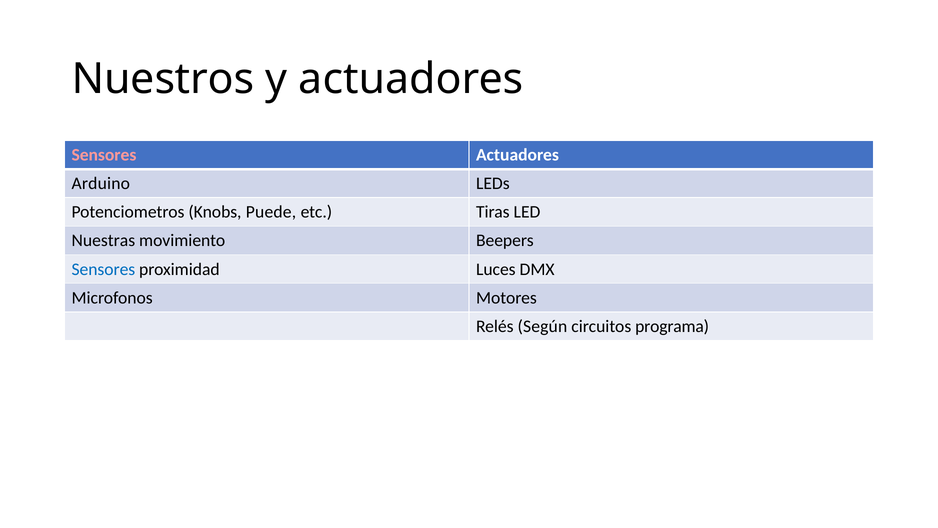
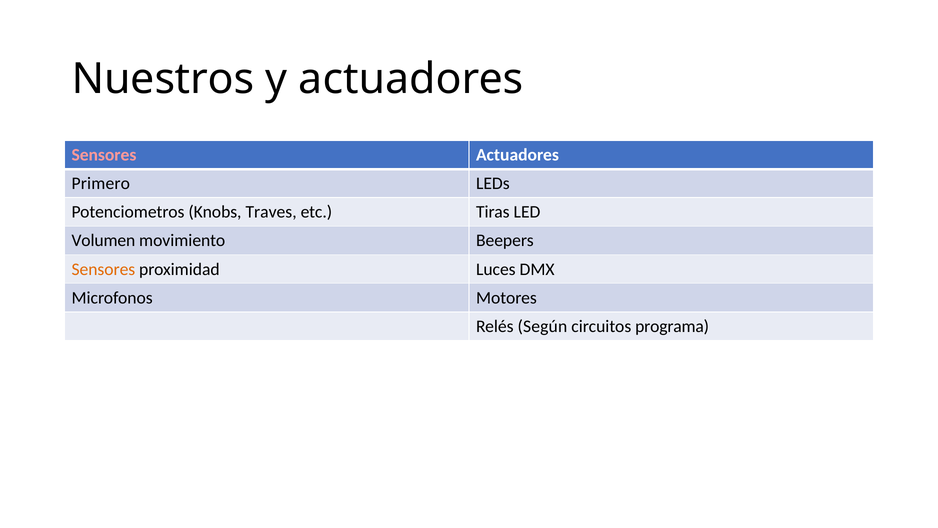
Arduino: Arduino -> Primero (101, 183)
Puede: Puede -> Traves (271, 212)
Nuestras: Nuestras -> Volumen (103, 241)
Sensores colour: blue -> orange (103, 269)
